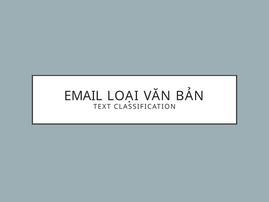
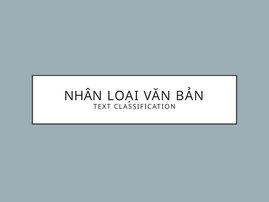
EMAIL: EMAIL -> NHÂN (83, 96)
